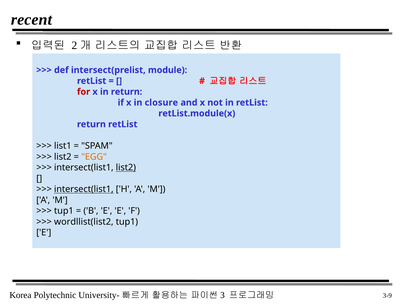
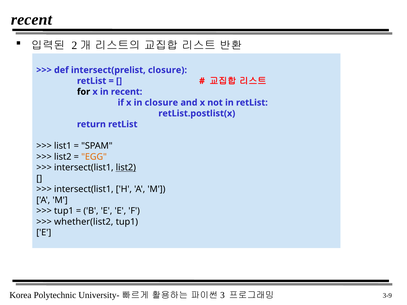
intersect(prelist module: module -> closure (168, 70)
for colour: red -> black (84, 92)
in return: return -> recent (127, 92)
retList.module(x: retList.module(x -> retList.postlist(x (197, 114)
intersect(list1 underline: present -> none (84, 189)
wordllist(list2: wordllist(list2 -> whether(list2 (84, 222)
